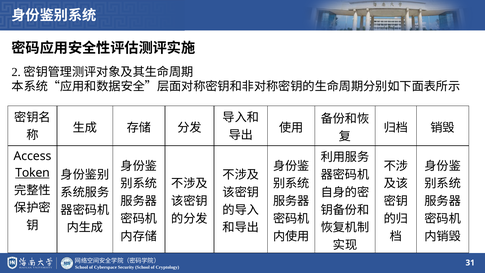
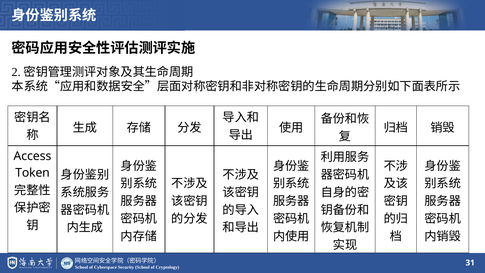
Token underline: present -> none (33, 173)
